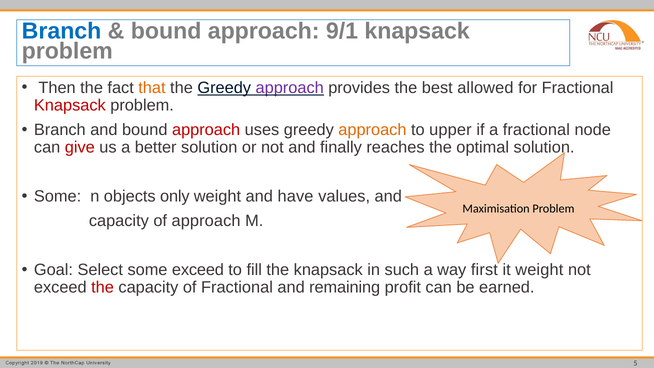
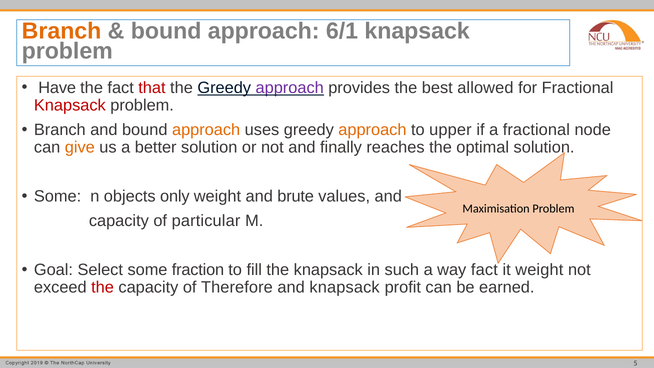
Branch colour: blue -> orange (62, 31)
9/1: 9/1 -> 6/1 (342, 31)
Then: Then -> Have (57, 88)
that colour: orange -> red (152, 88)
approach colour: red -> orange (206, 130)
give colour: red -> orange (80, 147)
have: have -> brute (296, 196)
of approach: approach -> particular (206, 221)
some exceed: exceed -> fraction (198, 270)
way first: first -> fact (484, 270)
of Fractional: Fractional -> Therefore (237, 287)
and remaining: remaining -> knapsack (345, 287)
